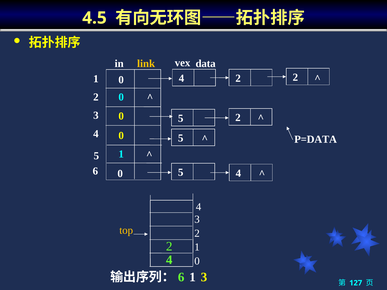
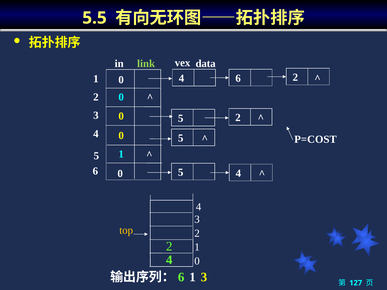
4.5: 4.5 -> 5.5 (94, 18)
link colour: yellow -> light green (146, 64)
2: 2 -> 6 (238, 78)
P=DATA: P=DATA -> P=COST (315, 139)
